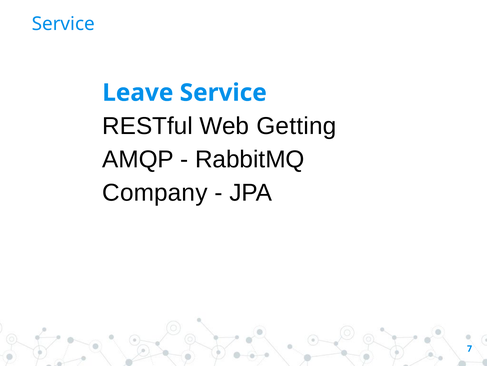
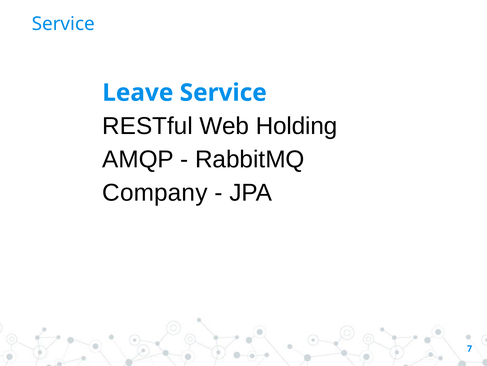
Getting: Getting -> Holding (297, 126)
